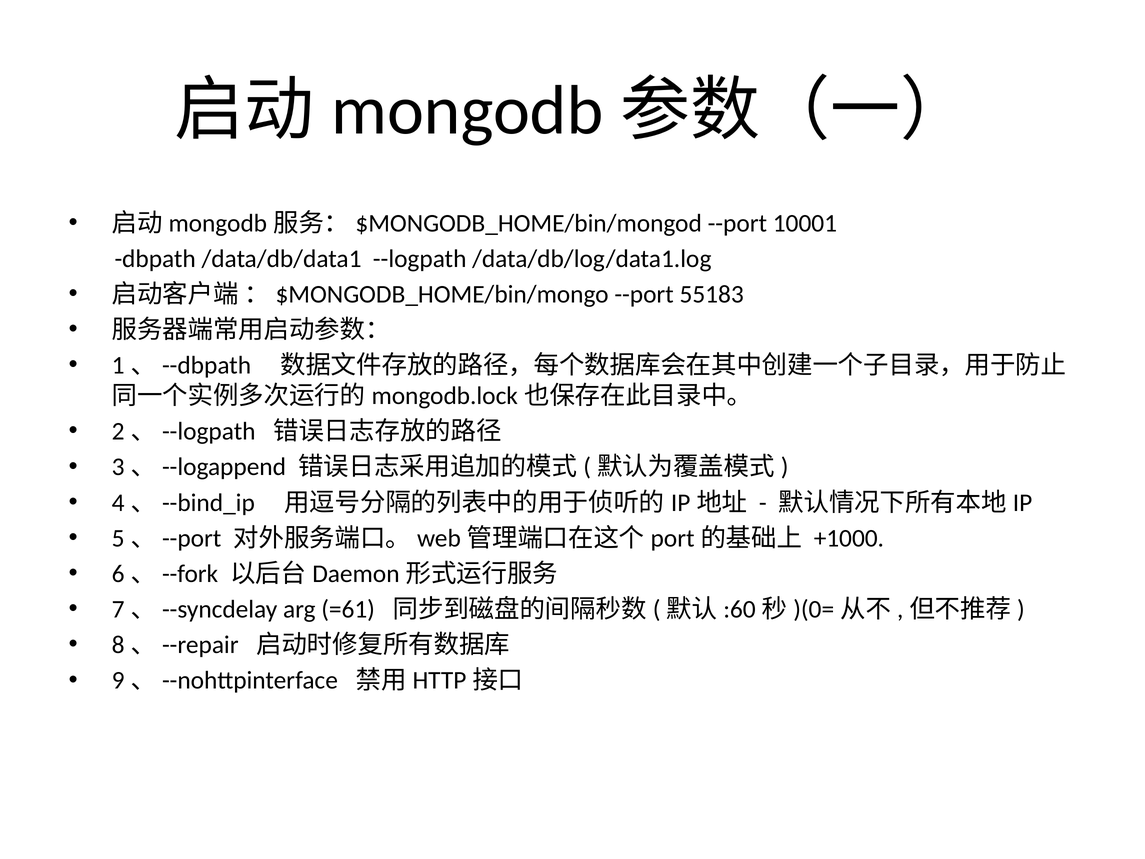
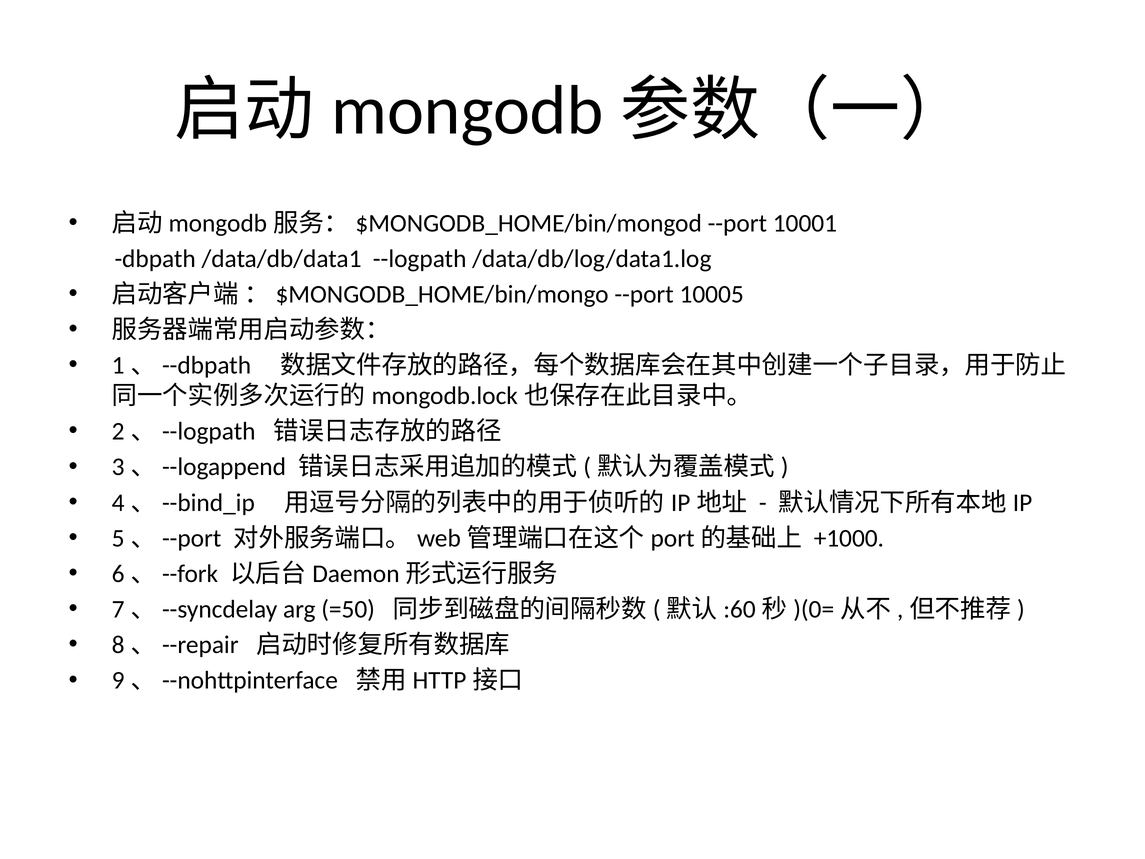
55183: 55183 -> 10005 (712, 294)
=61: =61 -> =50 (348, 609)
